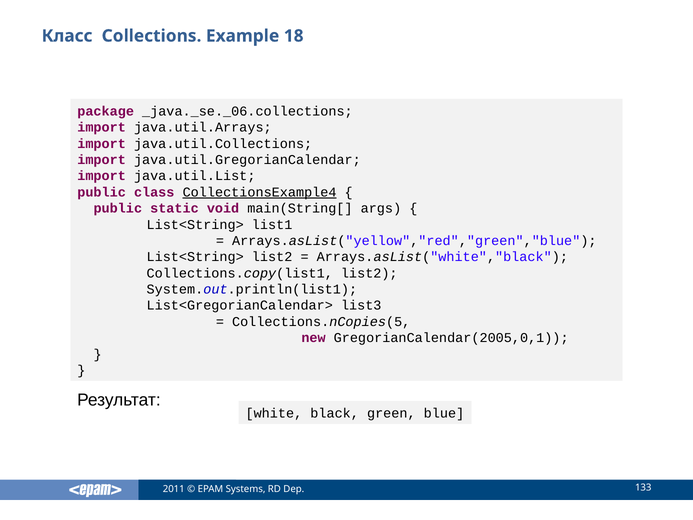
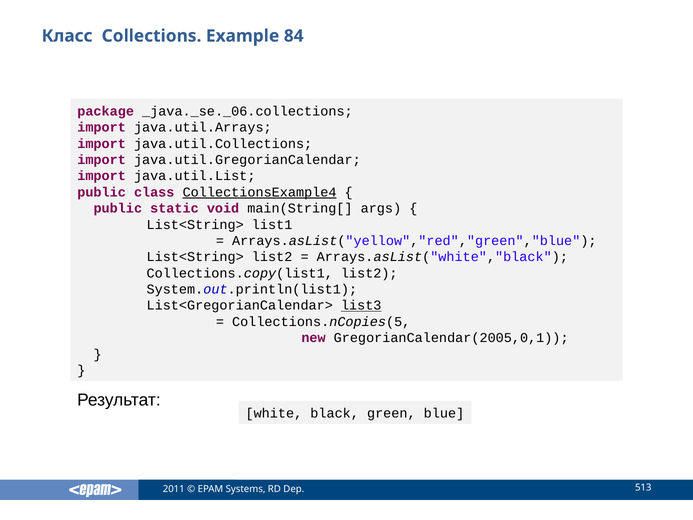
18: 18 -> 84 (294, 36)
list3 underline: none -> present (361, 305)
133: 133 -> 513 (643, 487)
